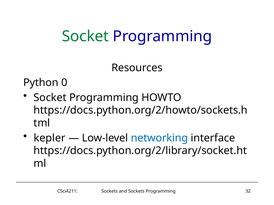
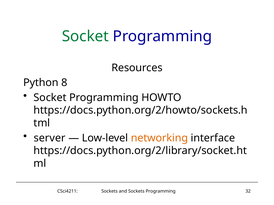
0: 0 -> 8 (64, 83)
kepler: kepler -> server (50, 138)
networking colour: blue -> orange (159, 138)
